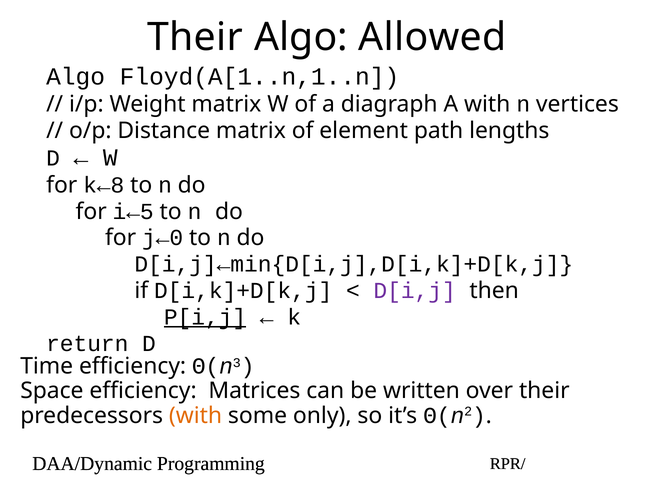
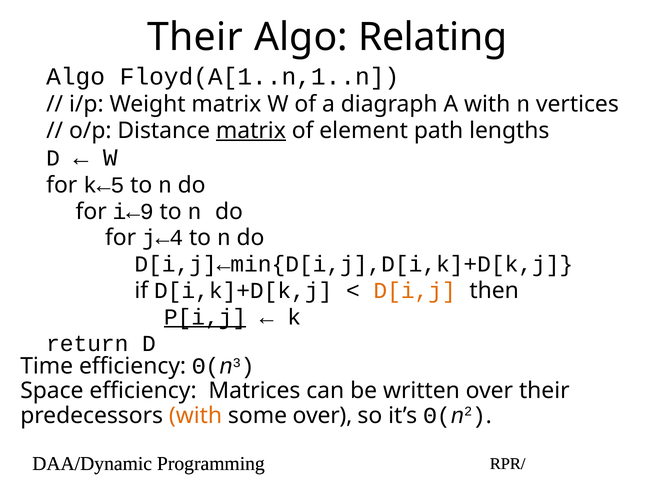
Allowed: Allowed -> Relating (433, 37)
matrix underline: none -> present (251, 130)
k←8: k←8 -> k←5 (104, 185)
i←5: i←5 -> i←9 (133, 211)
j←0: j←0 -> j←4 (163, 238)
D[i,j colour: purple -> orange (415, 290)
some only: only -> over (322, 415)
